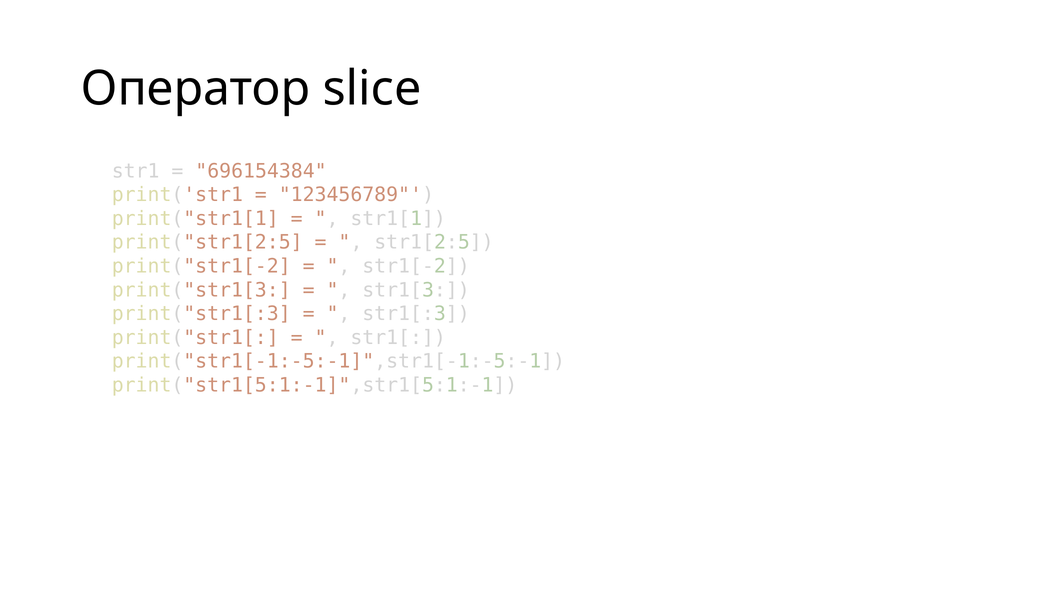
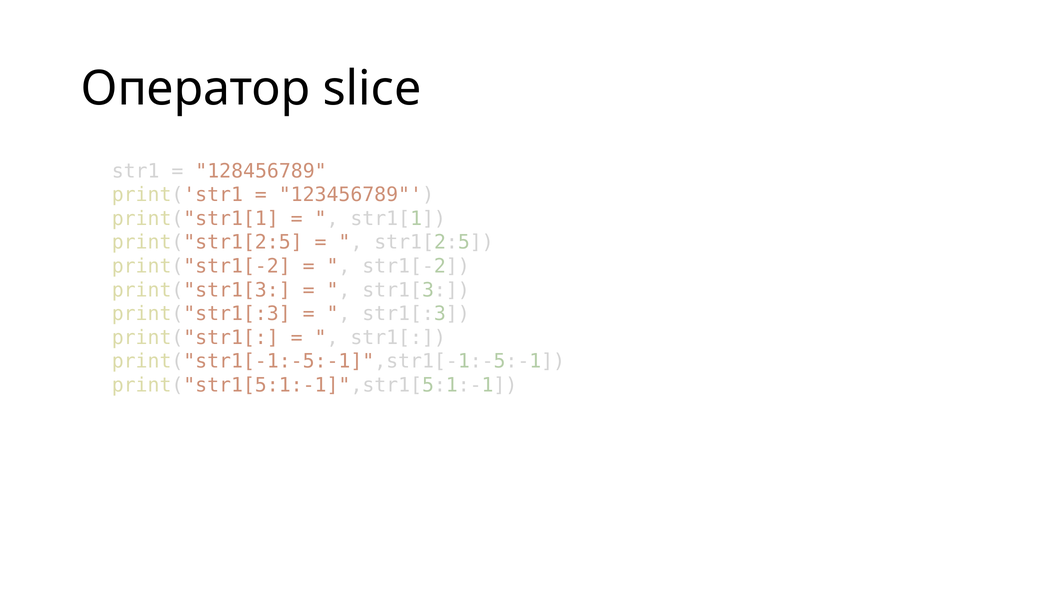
696154384: 696154384 -> 128456789 (261, 171)
